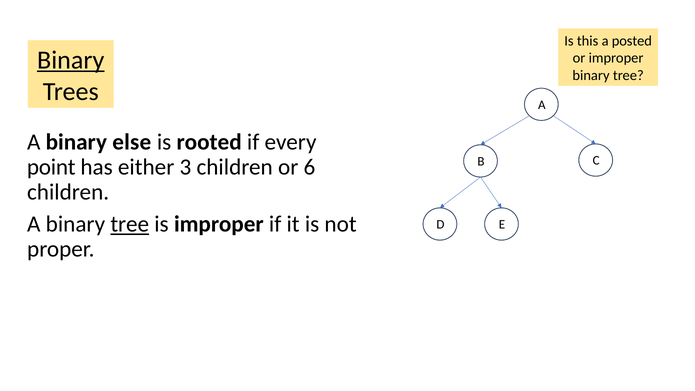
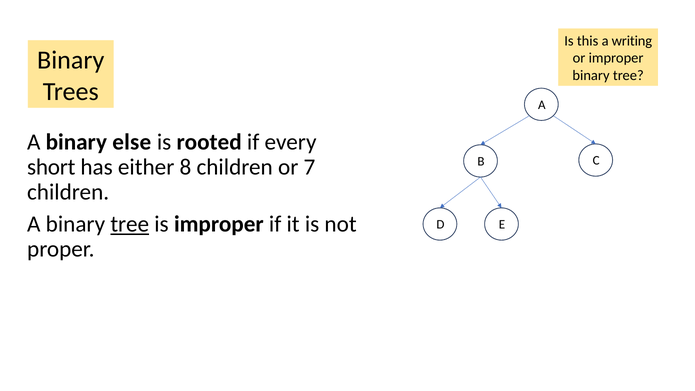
posted: posted -> writing (632, 41)
Binary underline: present -> none (71, 60)
point: point -> short (51, 167)
3: 3 -> 8 (185, 167)
6: 6 -> 7 (309, 167)
